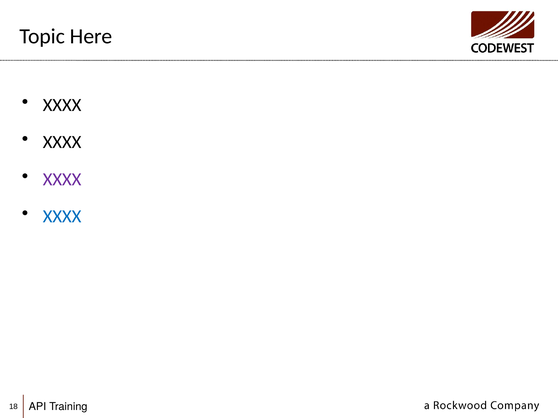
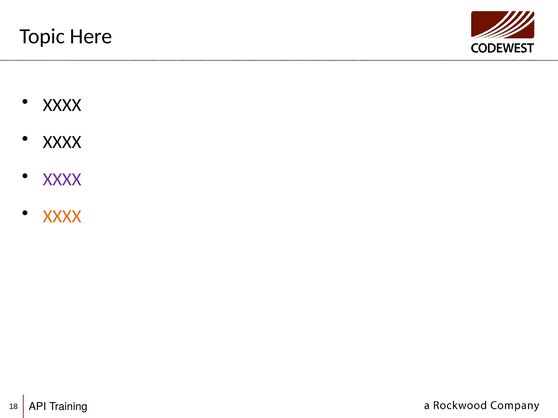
XXXX colour: blue -> orange (62, 217)
